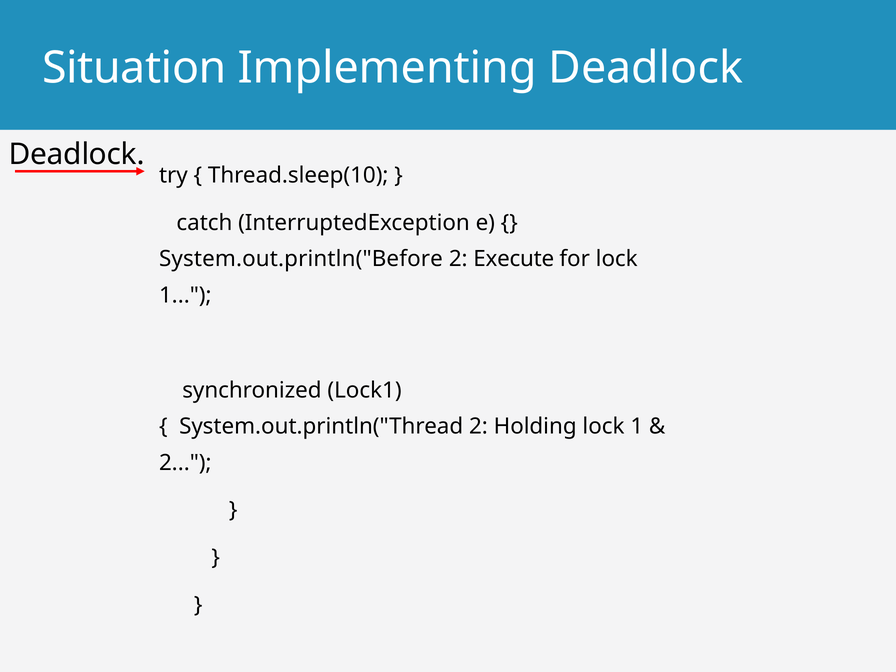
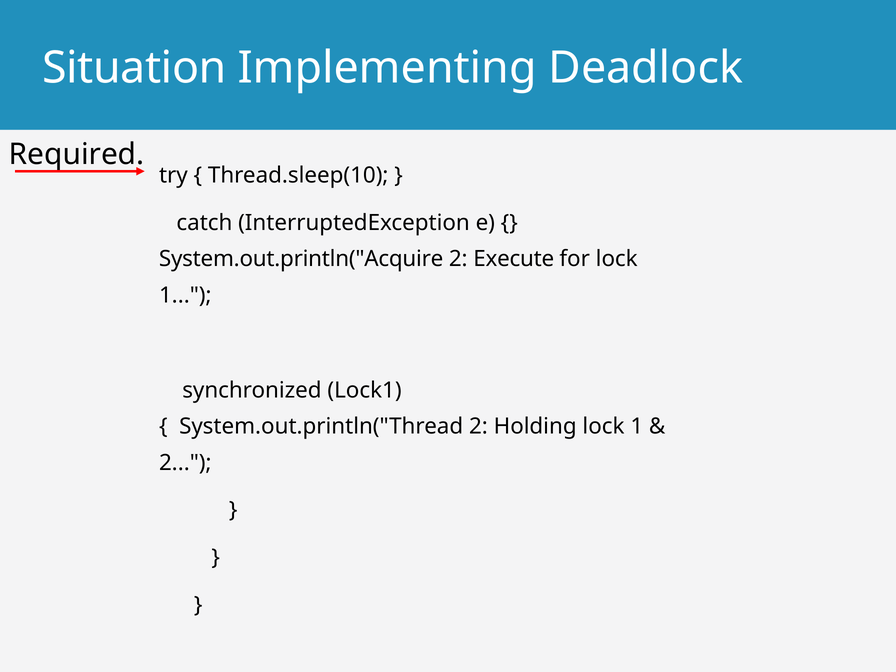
Deadlock: Deadlock -> Required (77, 154)
System.out.println("Before: System.out.println("Before -> System.out.println("Acquire (301, 259)
